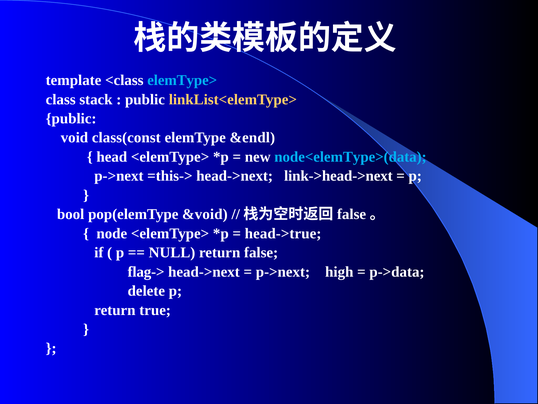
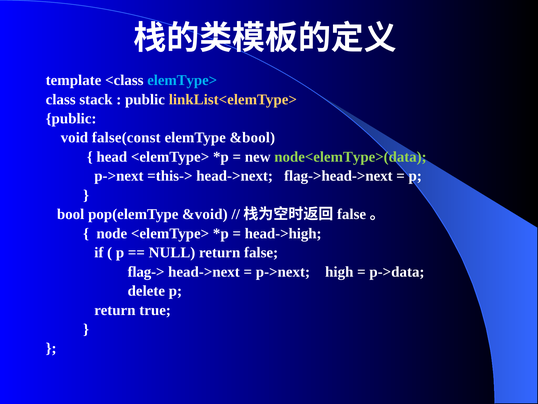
class(const: class(const -> false(const (126, 138)
&endl: &endl -> &bool (252, 138)
node<elemType>(data colour: light blue -> light green (350, 157)
link->head->next: link->head->next -> flag->head->next (338, 176)
head->true: head->true -> head->high (283, 233)
